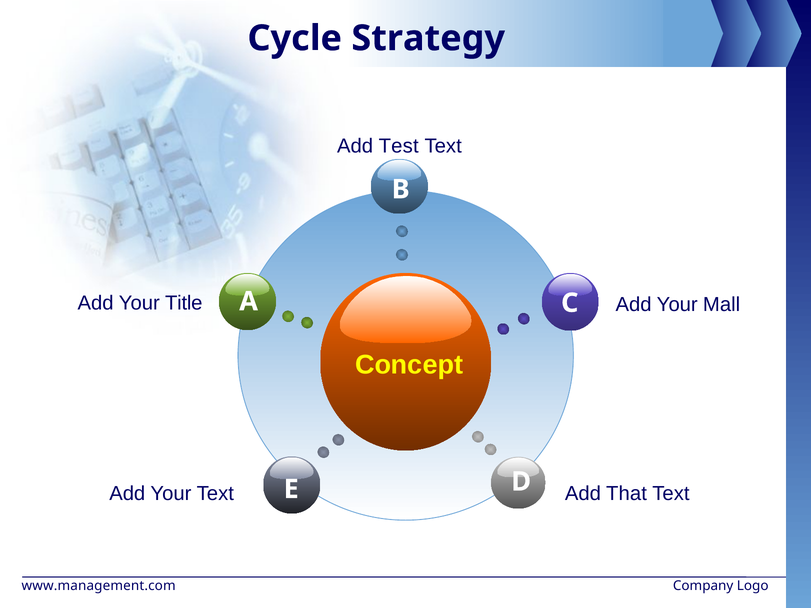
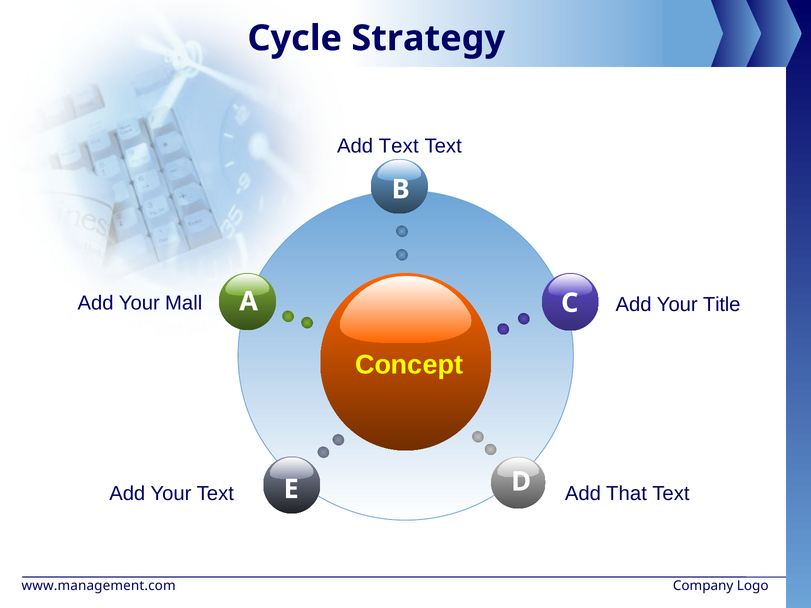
Add Test: Test -> Text (399, 146)
Title: Title -> Mall (184, 303)
Mall: Mall -> Title (722, 304)
